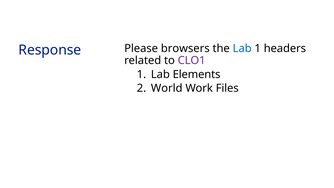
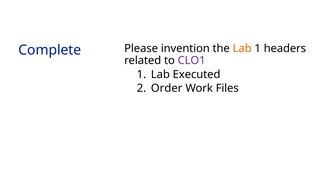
Response: Response -> Complete (50, 50)
browsers: browsers -> invention (185, 48)
Lab colour: blue -> orange (242, 48)
Elements: Elements -> Executed (197, 74)
World: World -> Order (167, 88)
